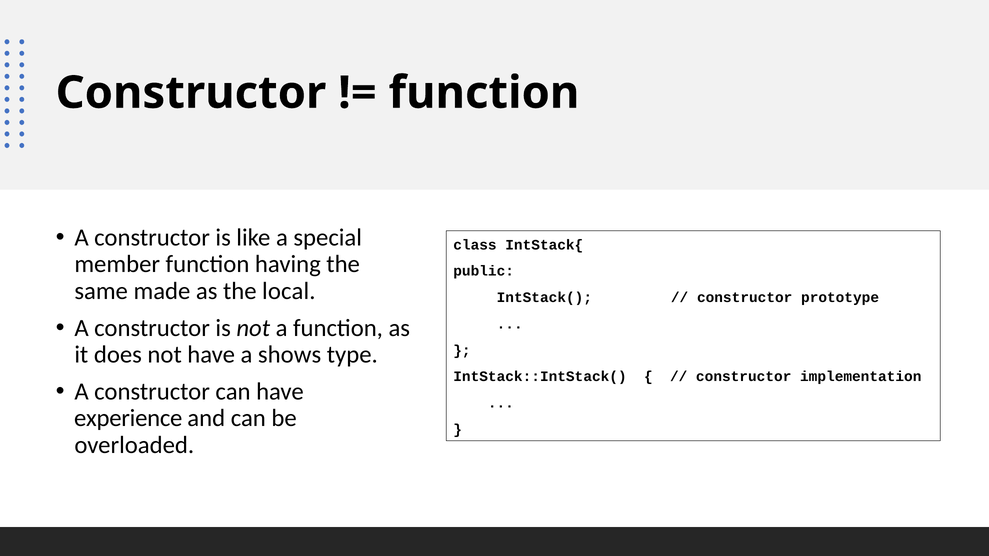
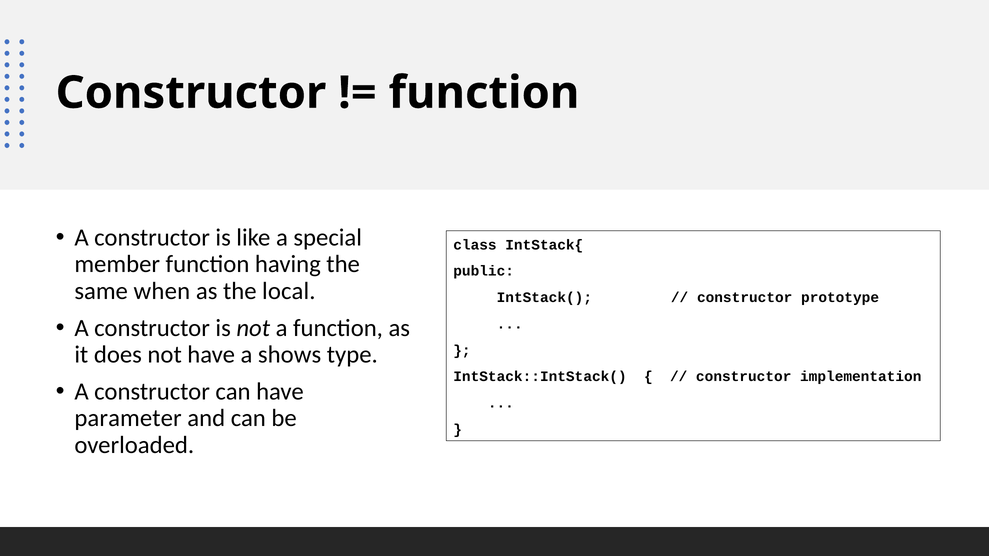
made: made -> when (162, 291)
experience: experience -> parameter (128, 418)
